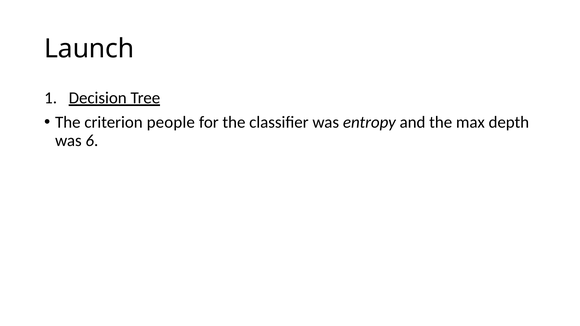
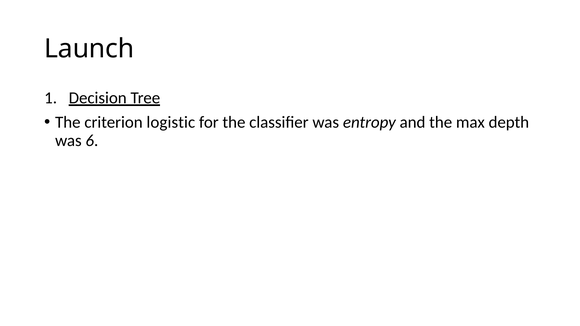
people: people -> logistic (171, 122)
